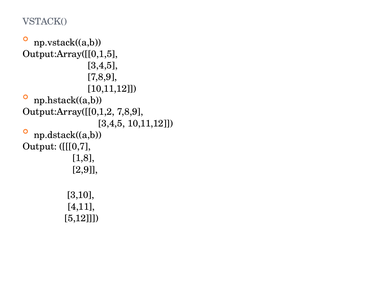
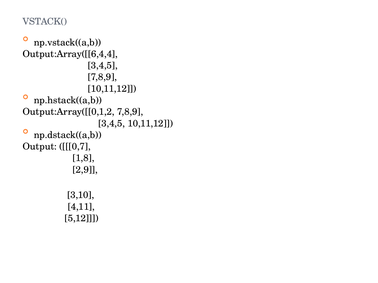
Output:Array([[0,1,5: Output:Array([[0,1,5 -> Output:Array([[6,4,4 (70, 54)
